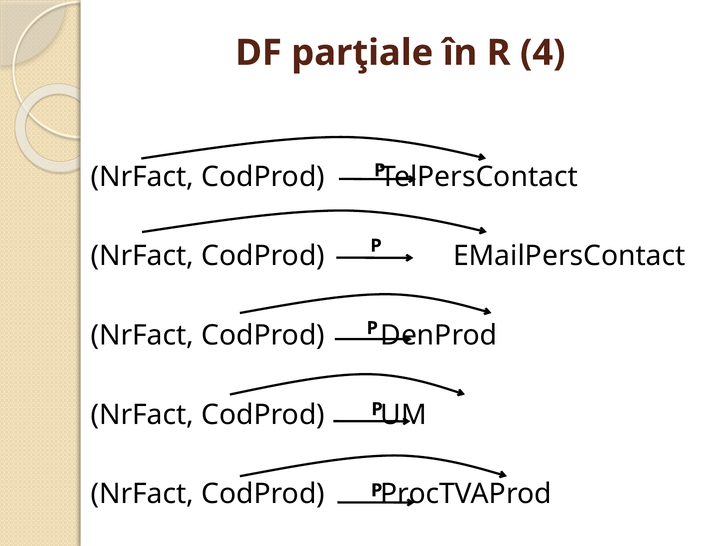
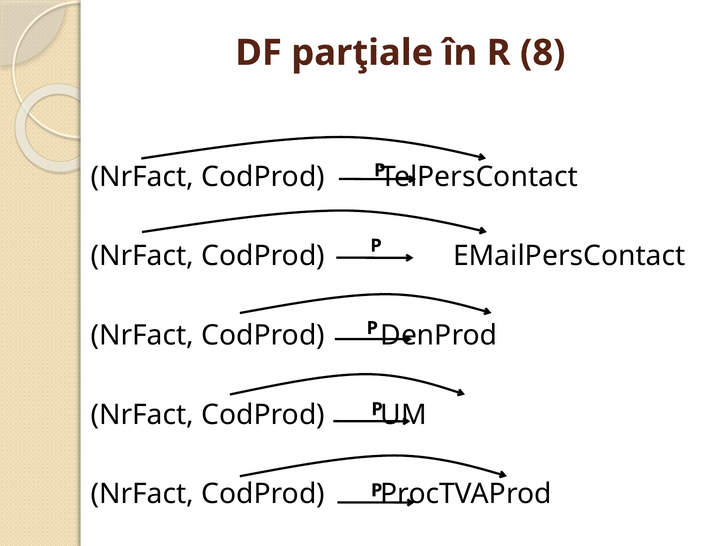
4: 4 -> 8 (543, 53)
